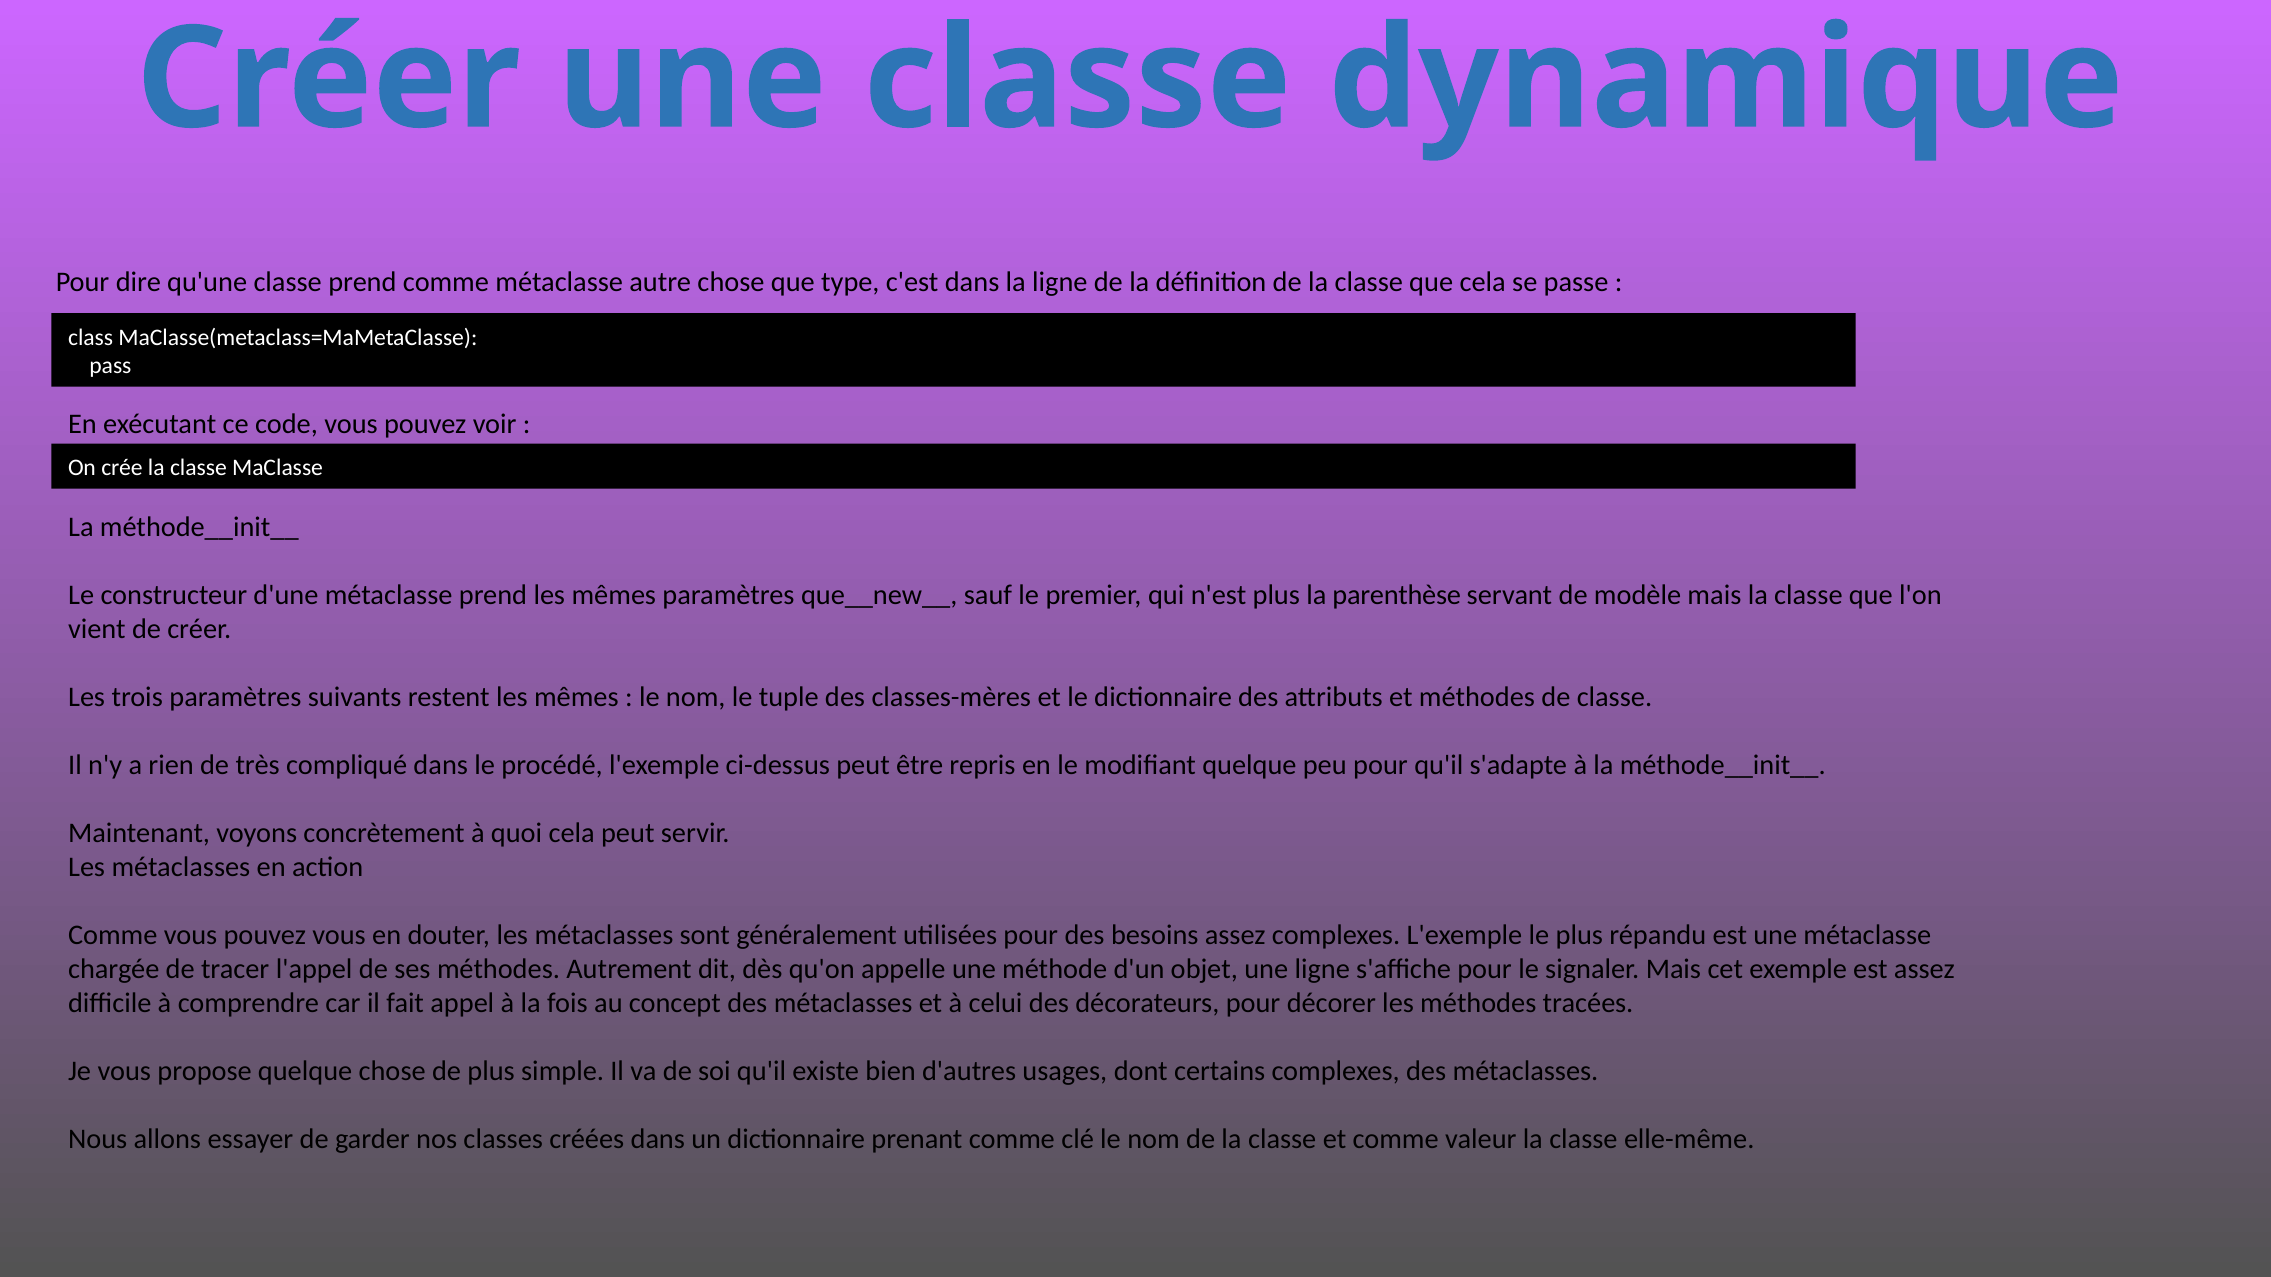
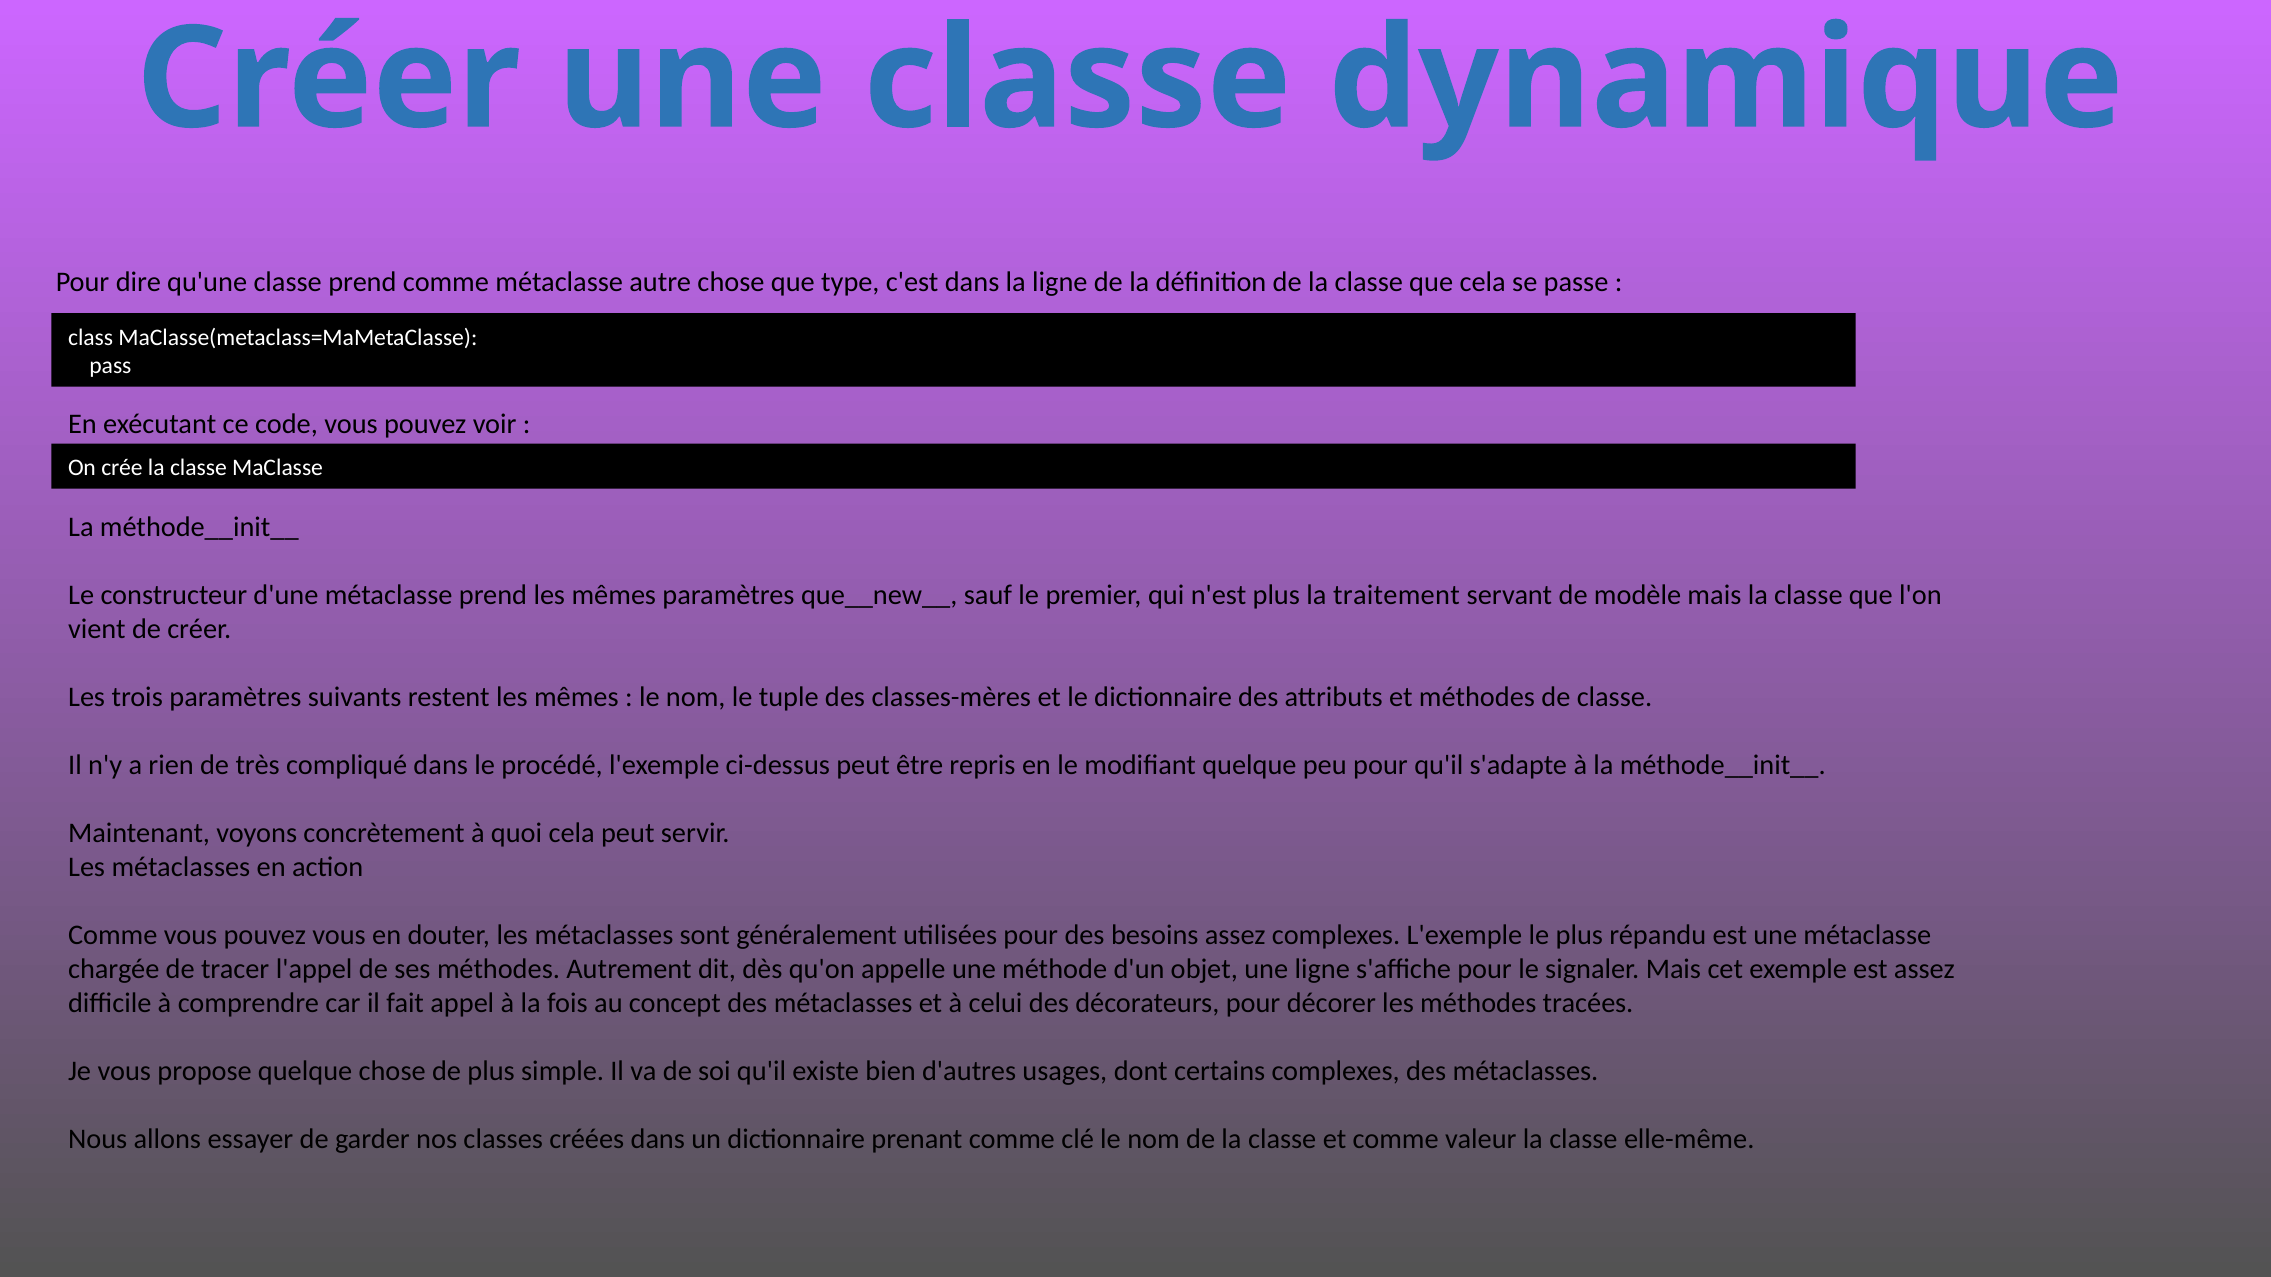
parenthèse: parenthèse -> traitement (1396, 595)
